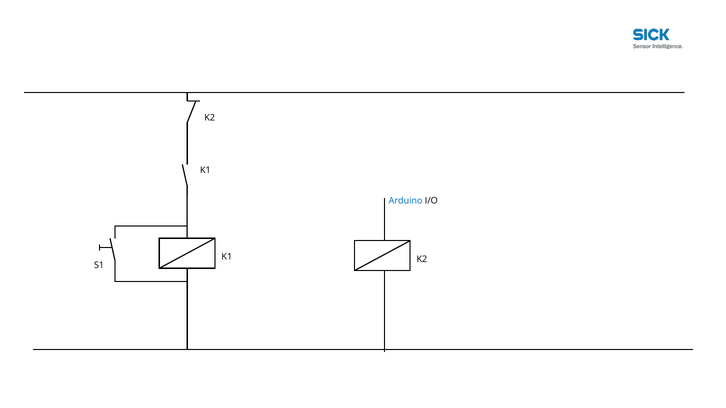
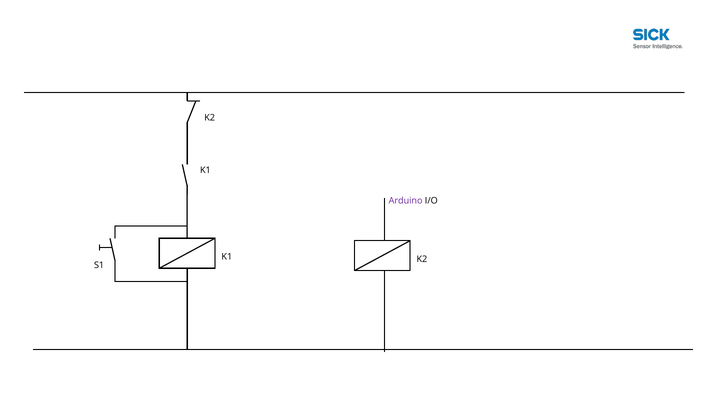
Arduino colour: blue -> purple (406, 201)
